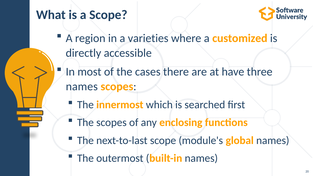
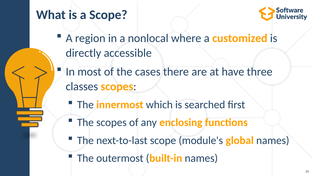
varieties: varieties -> nonlocal (148, 38)
names: names -> classes (82, 87)
